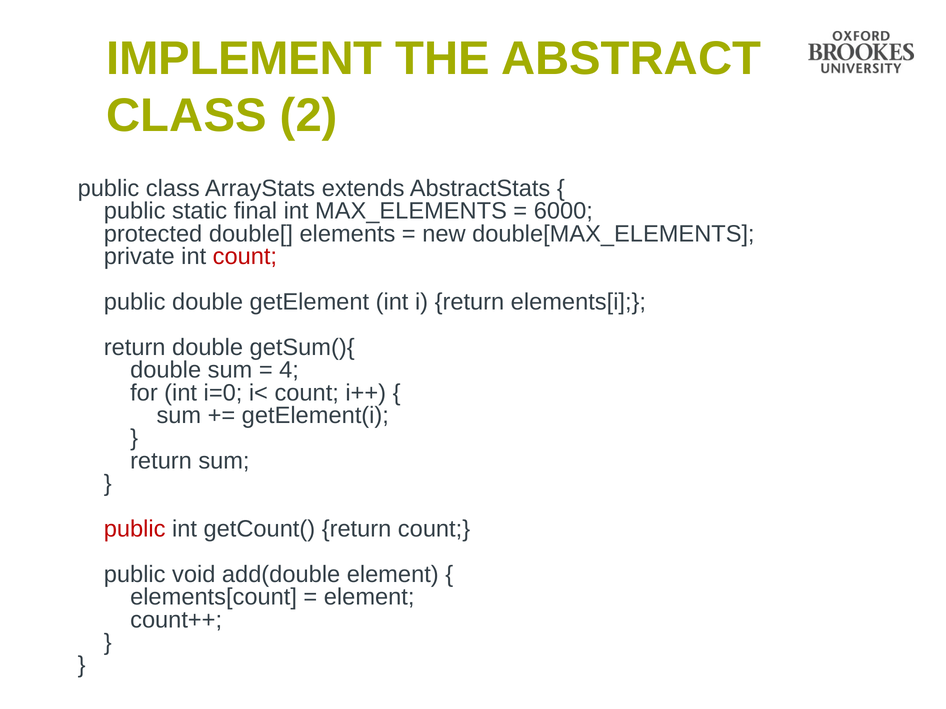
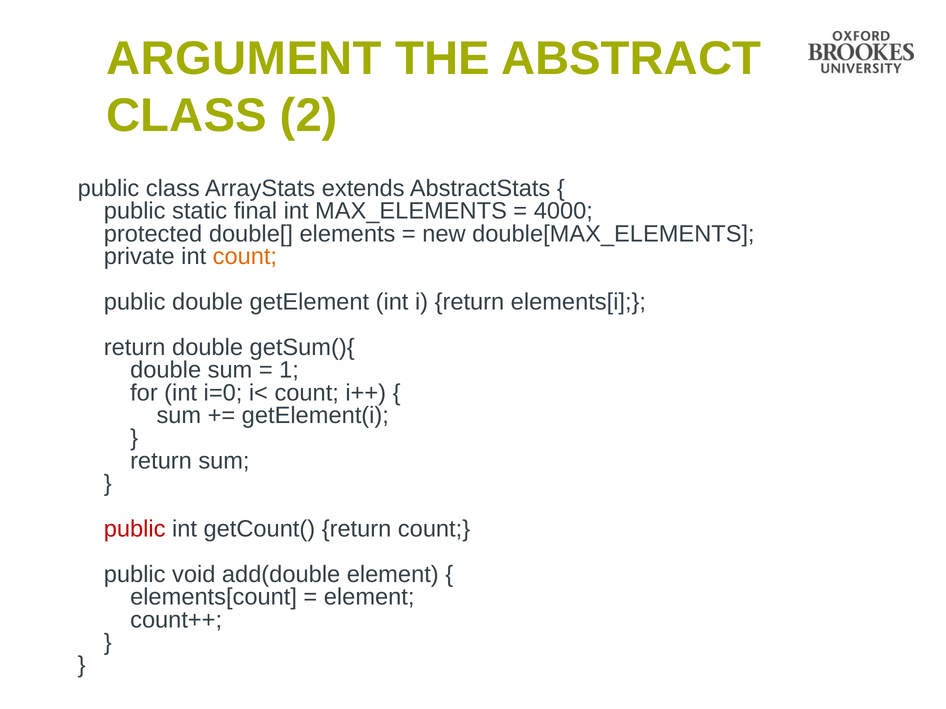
IMPLEMENT: IMPLEMENT -> ARGUMENT (244, 59)
6000: 6000 -> 4000 (563, 211)
count colour: red -> orange (245, 257)
4: 4 -> 1 (289, 370)
